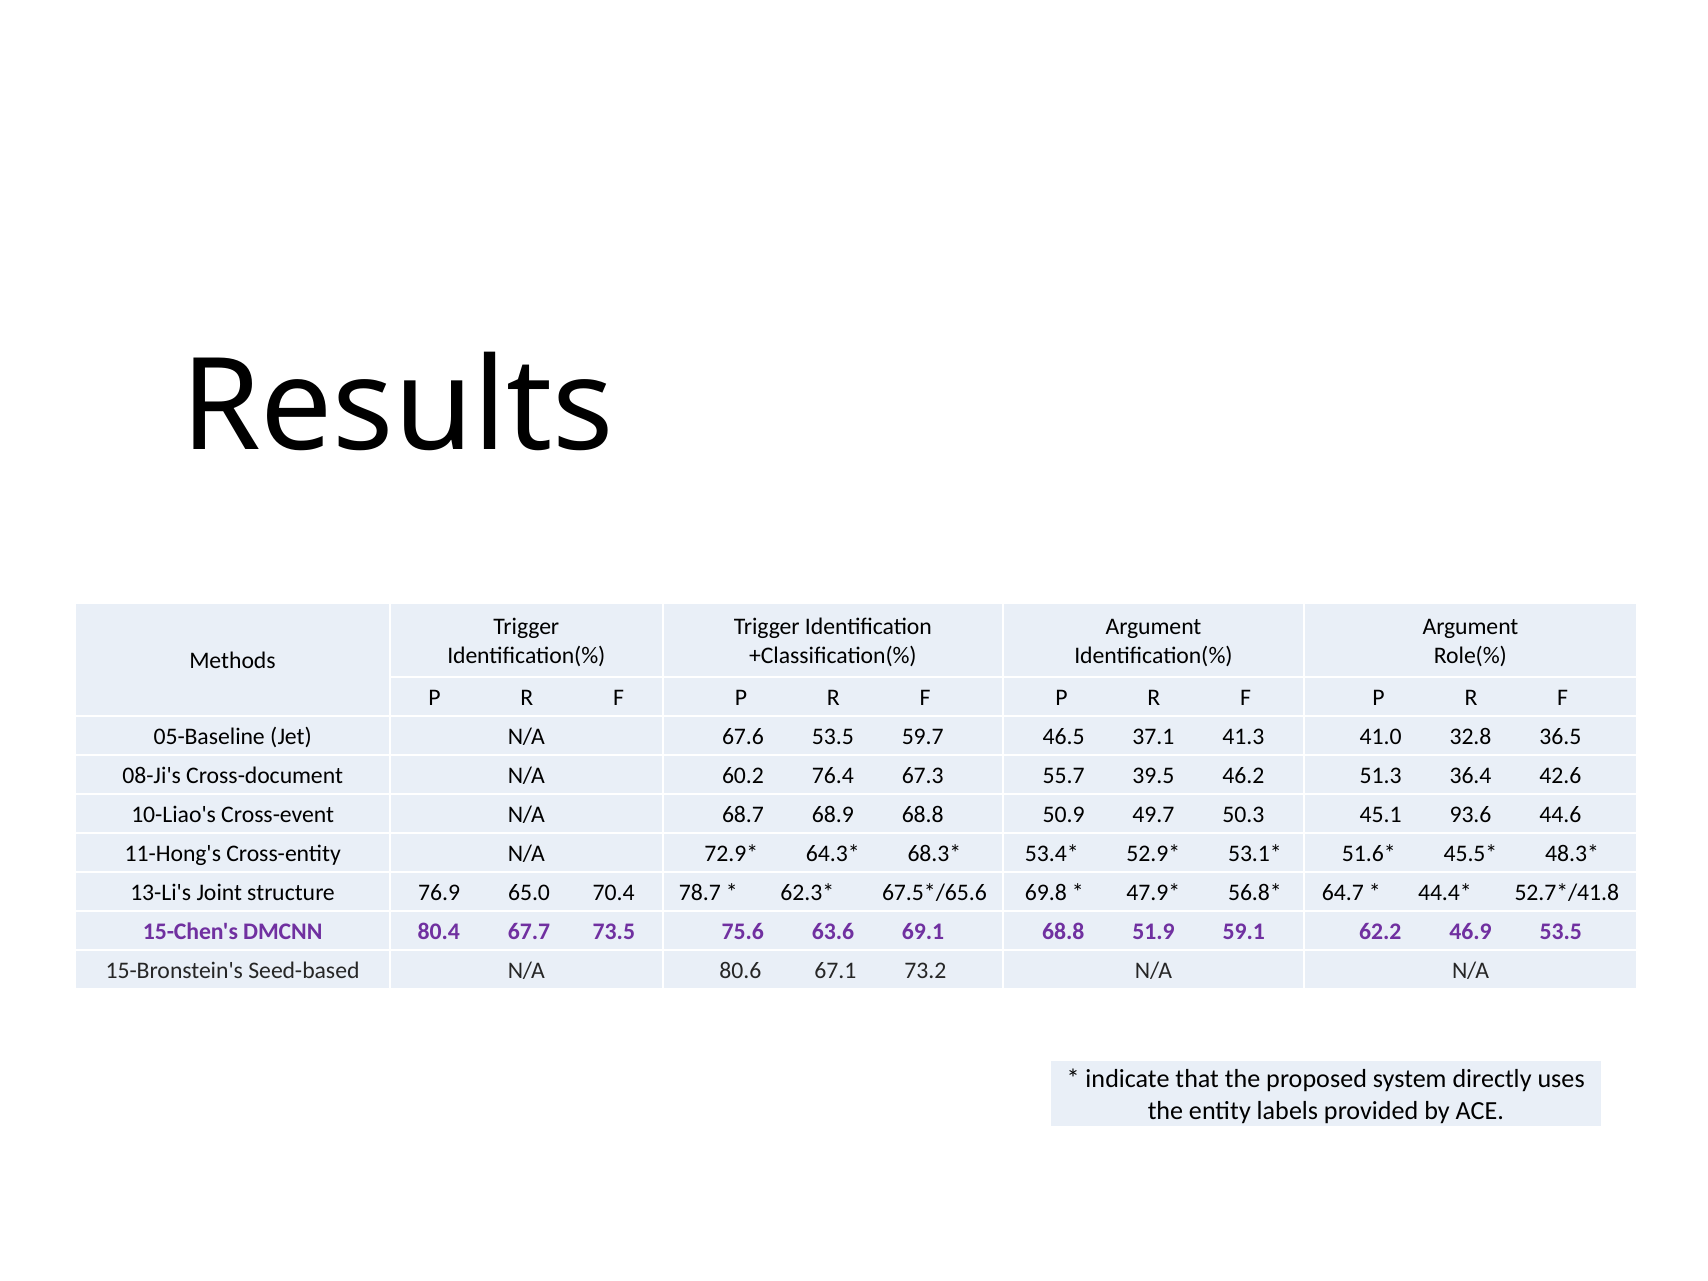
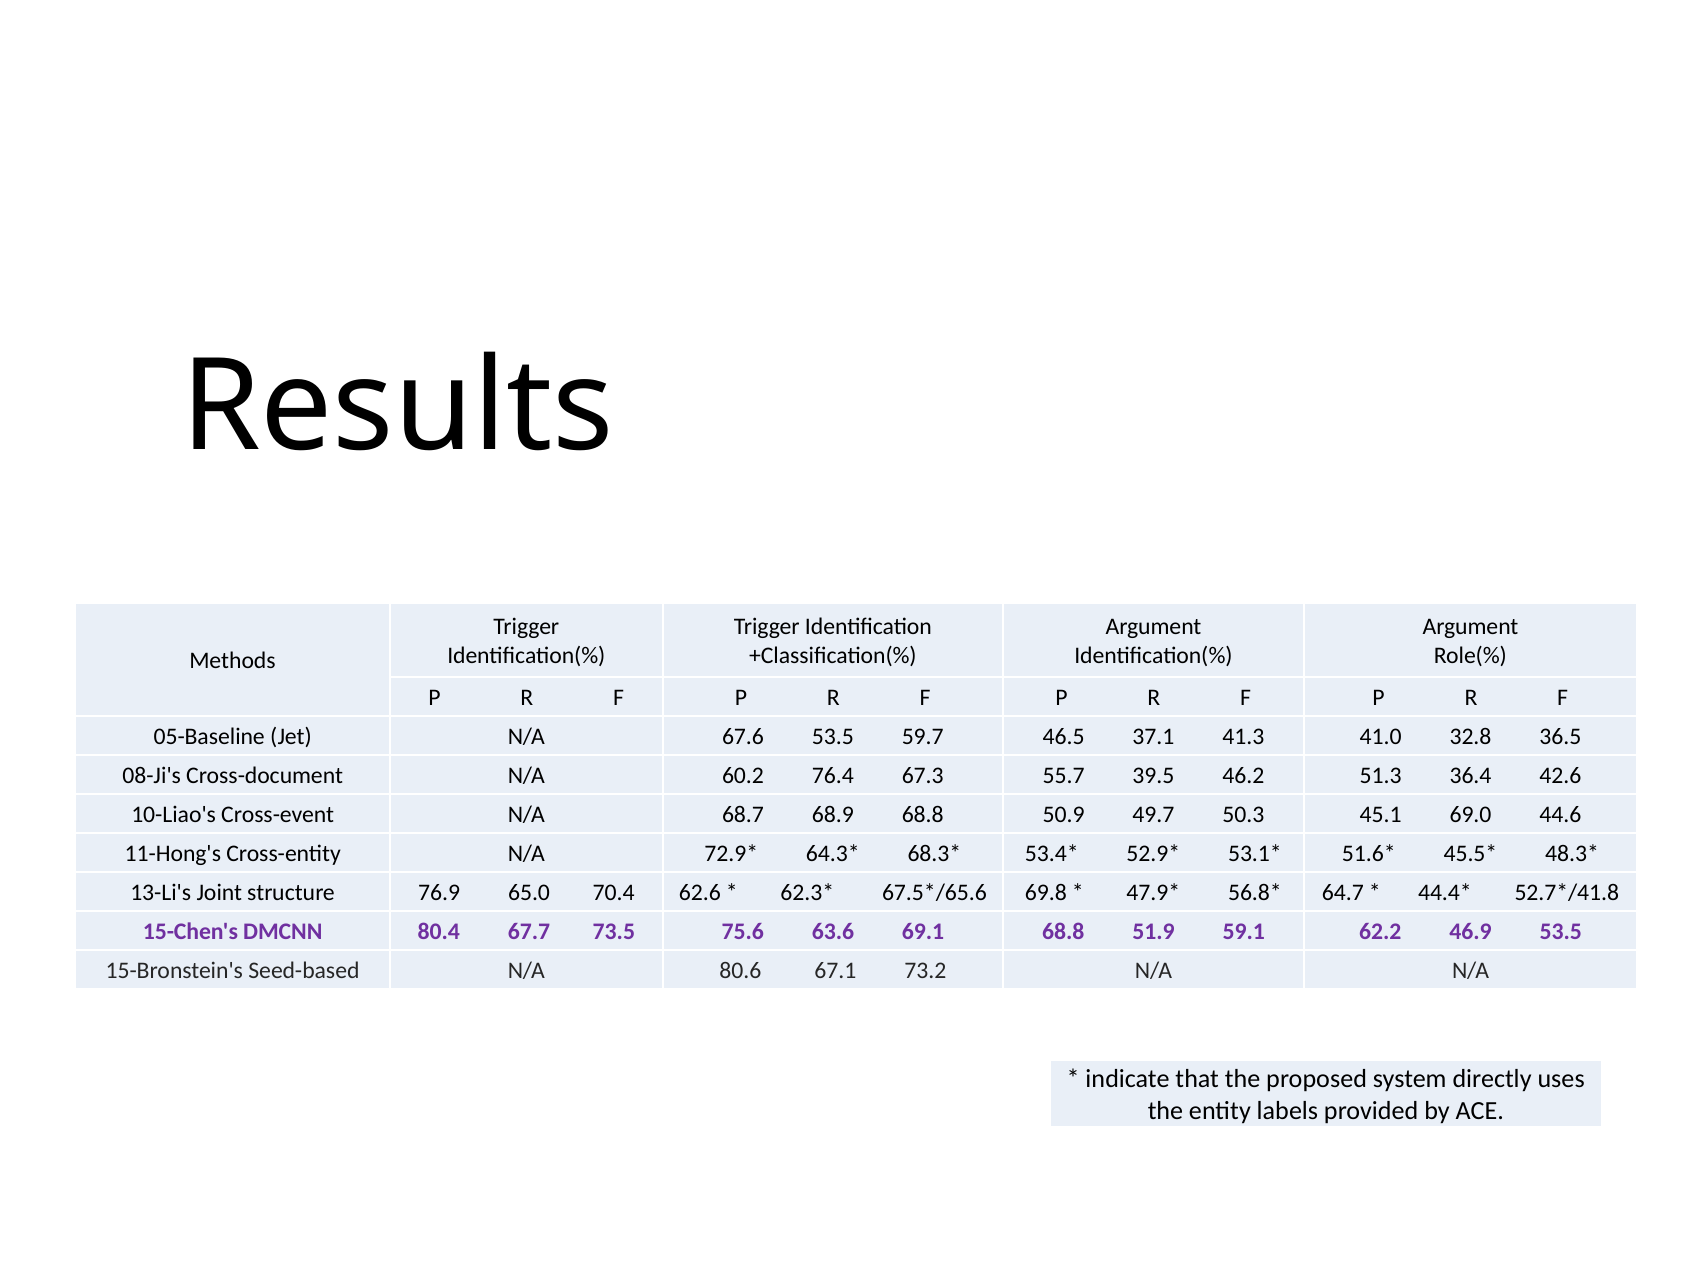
93.6: 93.6 -> 69.0 (1470, 814)
78.7: 78.7 -> 62.6 (700, 892)
